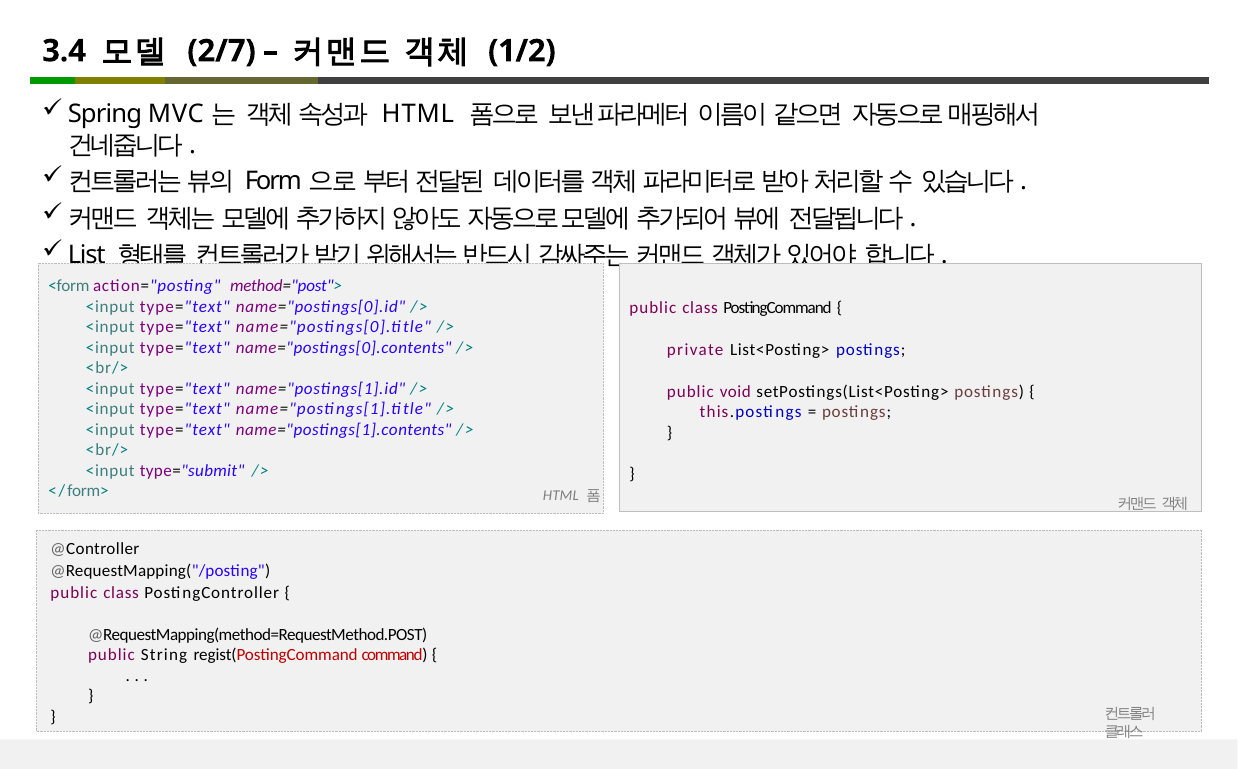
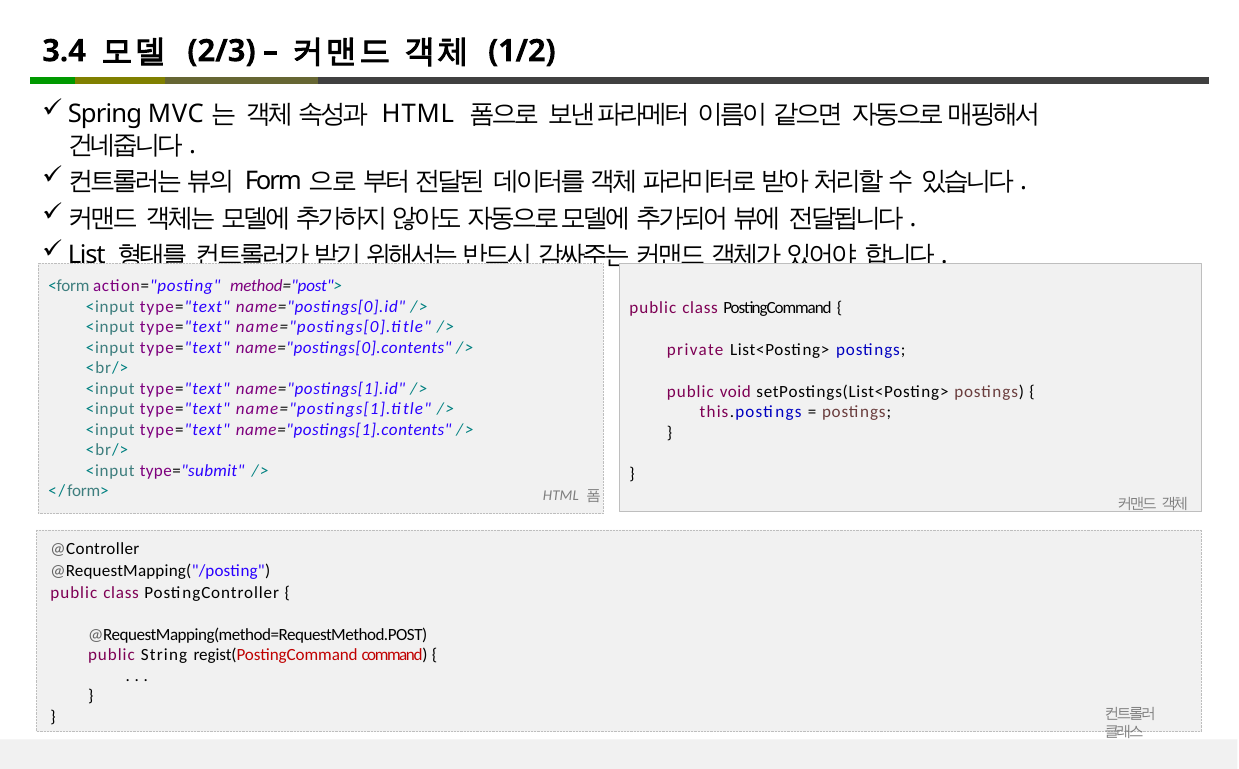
2/7: 2/7 -> 2/3 (222, 51)
